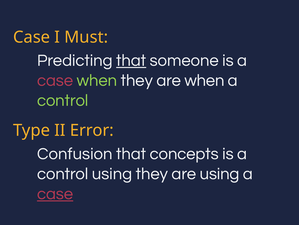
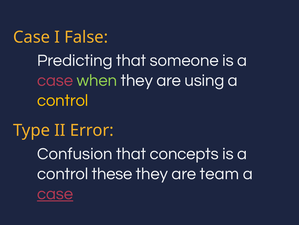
Must: Must -> False (86, 37)
that underline: present -> none (131, 60)
are when: when -> using (204, 80)
control colour: light green -> yellow (63, 100)
control using: using -> these (112, 173)
are using: using -> team (219, 173)
